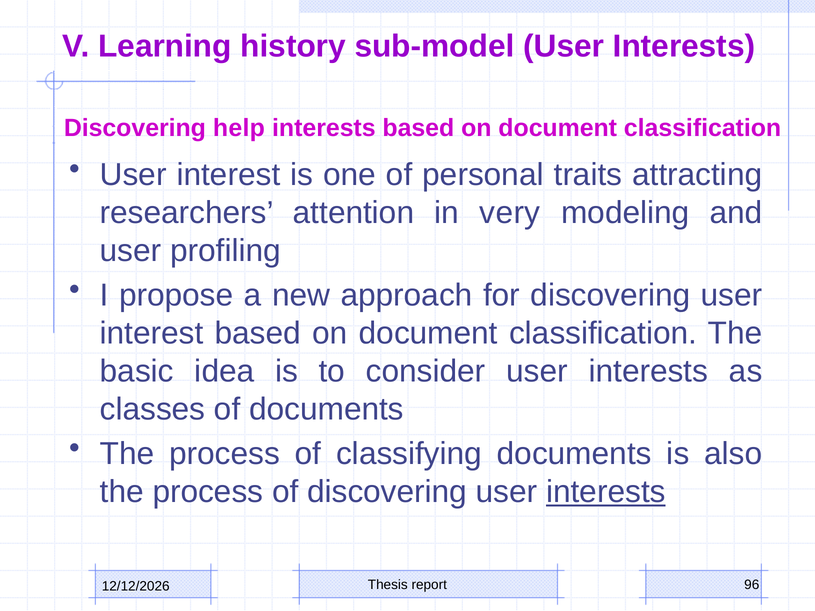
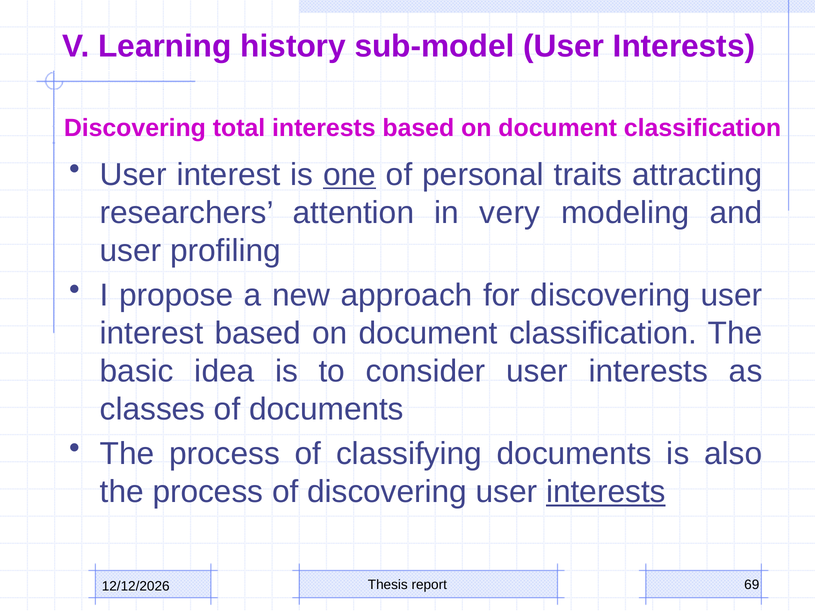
help: help -> total (239, 128)
one underline: none -> present (350, 175)
96: 96 -> 69 (752, 585)
